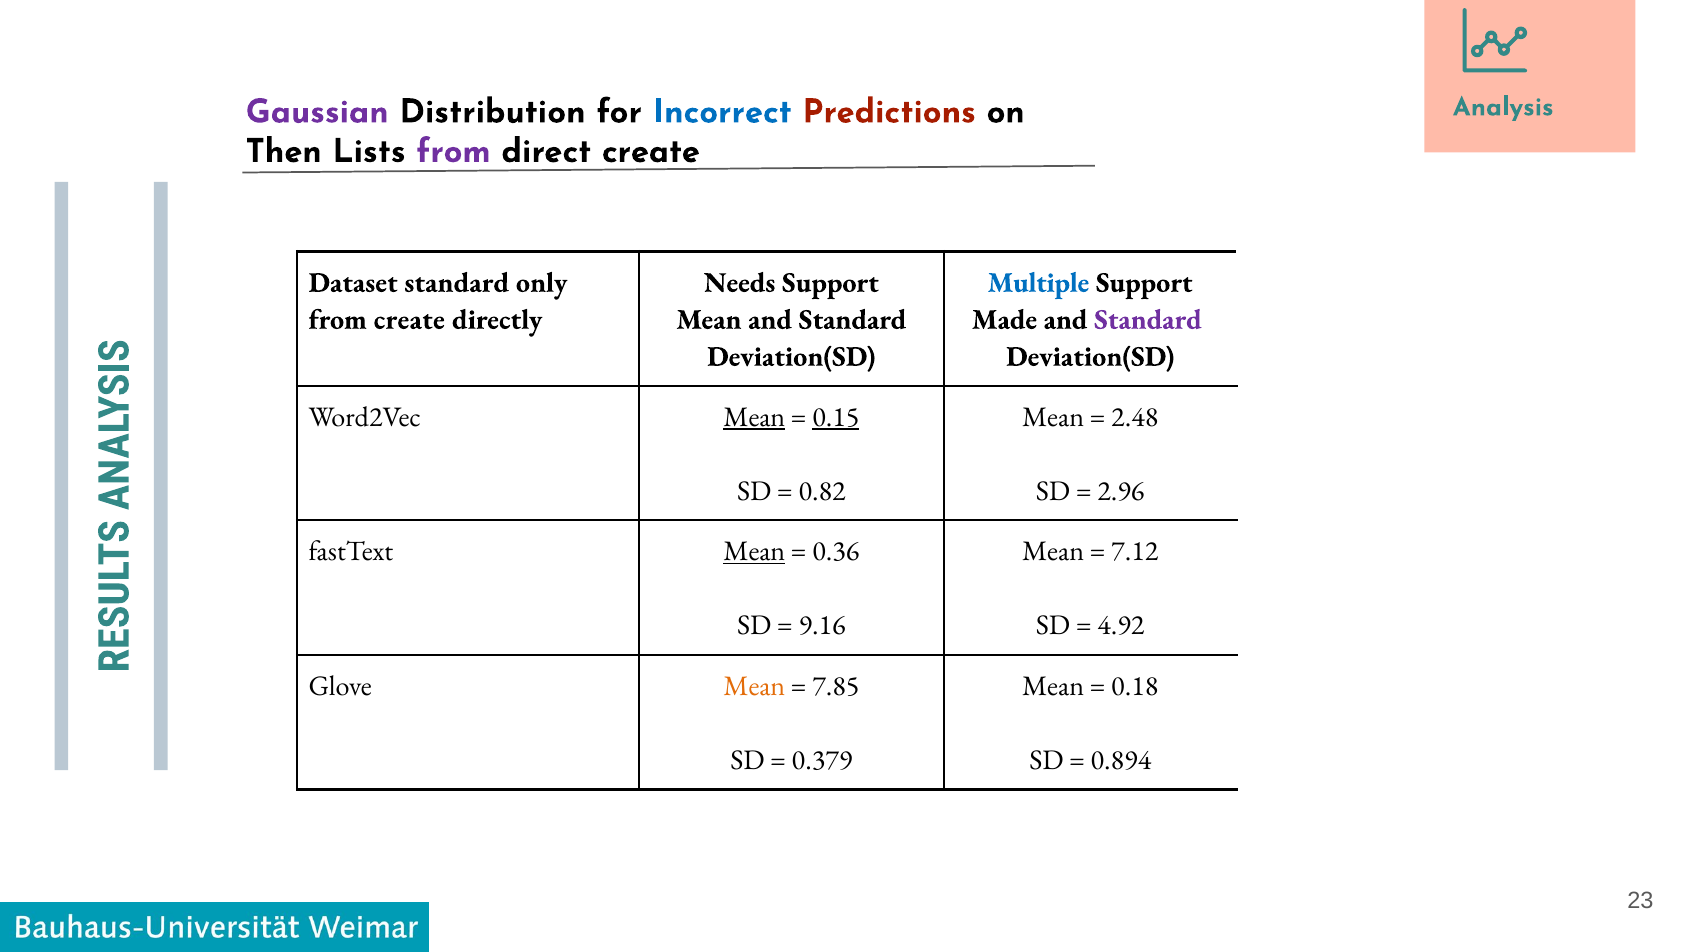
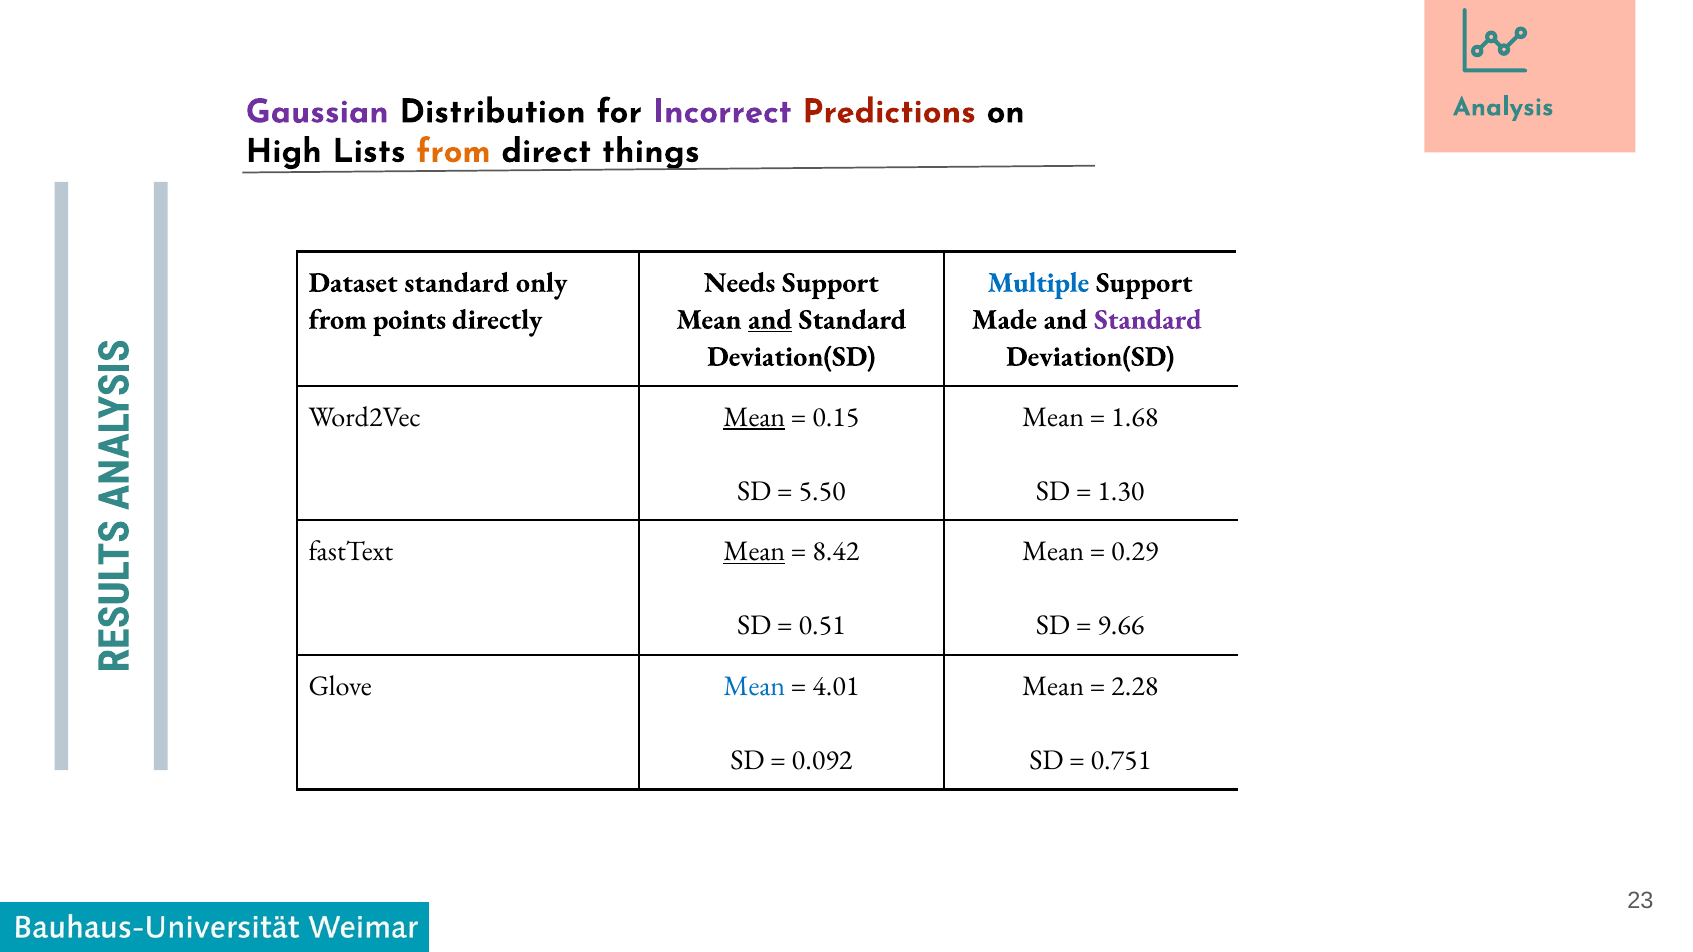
Incorrect colour: blue -> purple (722, 112)
Then: Then -> High (284, 151)
from colour: purple -> orange (453, 151)
direct create: create -> things (651, 151)
from create: create -> points (410, 319)
and underline: none -> present (770, 319)
0.15 underline: present -> none (836, 417)
2.48: 2.48 -> 1.68 (1135, 417)
0.82: 0.82 -> 5.50 (822, 491)
2.96: 2.96 -> 1.30 (1121, 491)
0.36: 0.36 -> 8.42 (836, 552)
7.12: 7.12 -> 0.29 (1135, 552)
9.16: 9.16 -> 0.51 (822, 626)
4.92: 4.92 -> 9.66 (1121, 626)
Mean colour: orange -> blue (754, 686)
7.85: 7.85 -> 4.01 (836, 686)
0.18: 0.18 -> 2.28 (1135, 686)
0.379: 0.379 -> 0.092 (822, 760)
0.894: 0.894 -> 0.751 (1121, 760)
